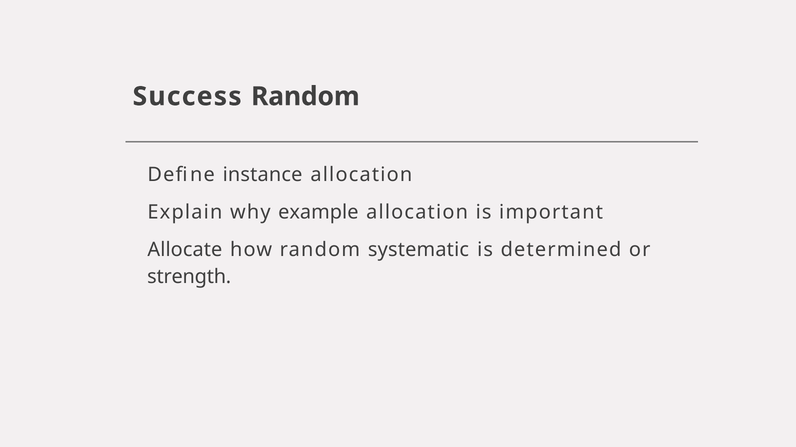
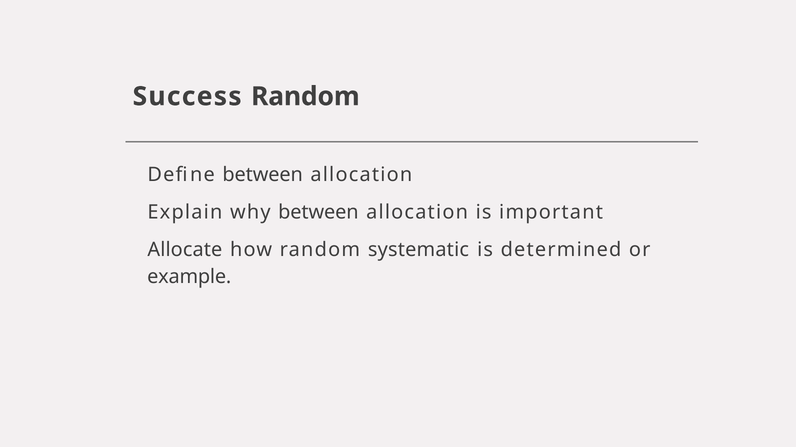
Define instance: instance -> between (263, 175)
why example: example -> between (318, 212)
strength: strength -> example (189, 277)
